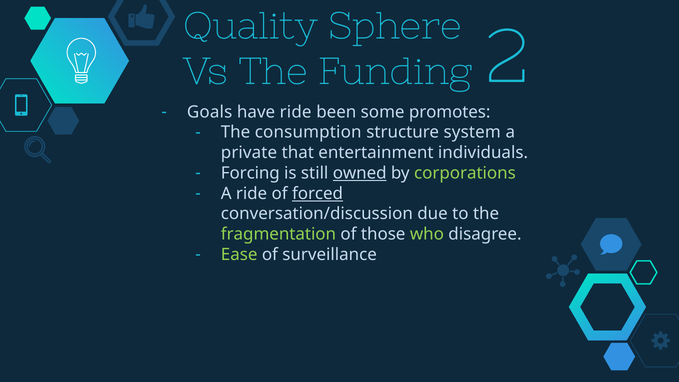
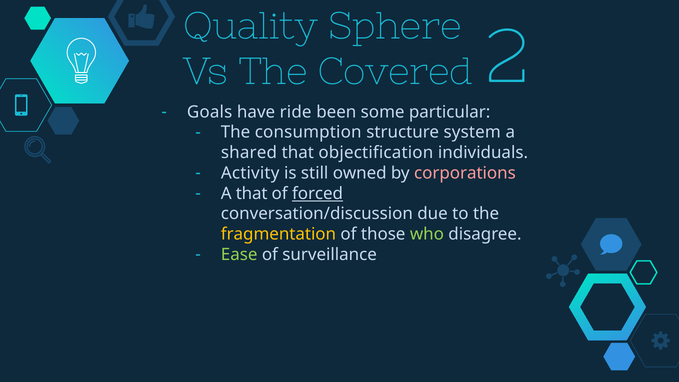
Funding: Funding -> Covered (395, 72)
promotes: promotes -> particular (450, 112)
private: private -> shared (249, 153)
entertainment: entertainment -> objectification (376, 153)
Forcing: Forcing -> Activity (250, 173)
owned underline: present -> none (360, 173)
corporations colour: light green -> pink (465, 173)
A ride: ride -> that (252, 193)
fragmentation colour: light green -> yellow (278, 234)
